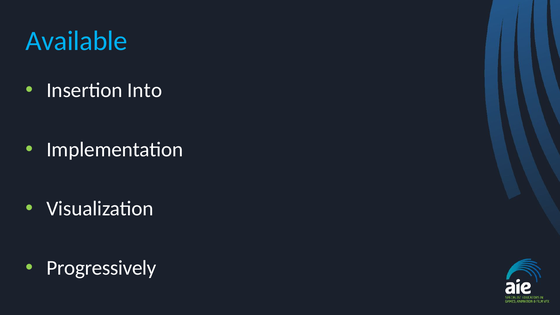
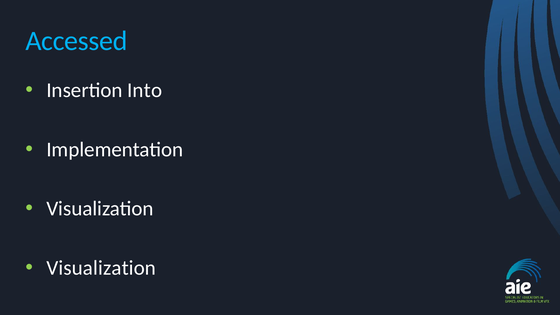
Available: Available -> Accessed (76, 41)
Progressively: Progressively -> Visualization (101, 268)
